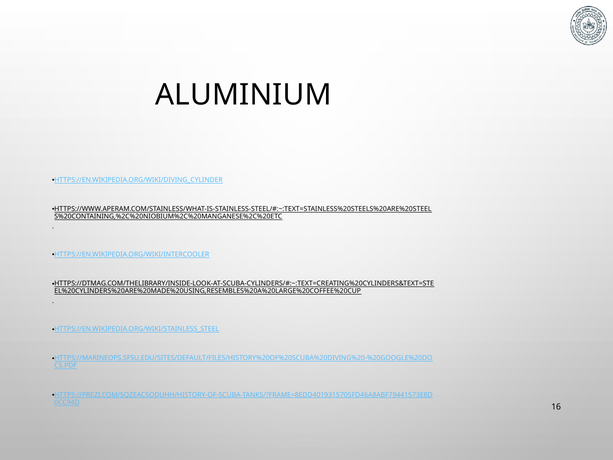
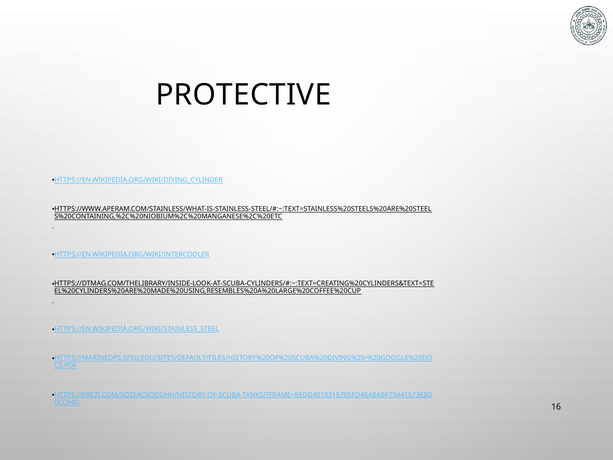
ALUMINIUM: ALUMINIUM -> PROTECTIVE (243, 95)
